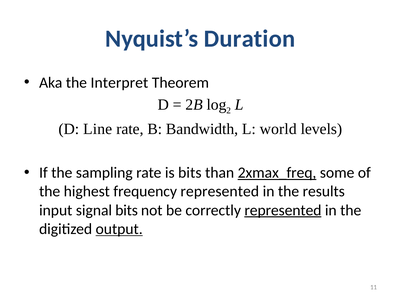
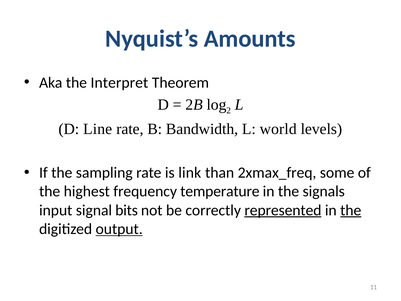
Duration: Duration -> Amounts (250, 39)
is bits: bits -> link (190, 173)
2xmax_freq underline: present -> none (277, 173)
frequency represented: represented -> temperature (220, 191)
results: results -> signals (324, 191)
the underline: none -> present (351, 210)
